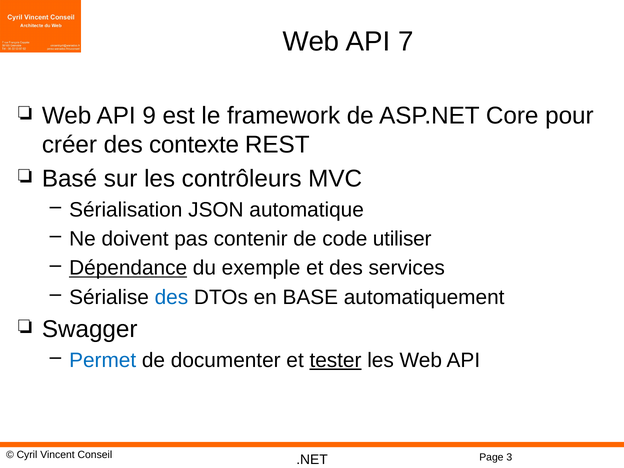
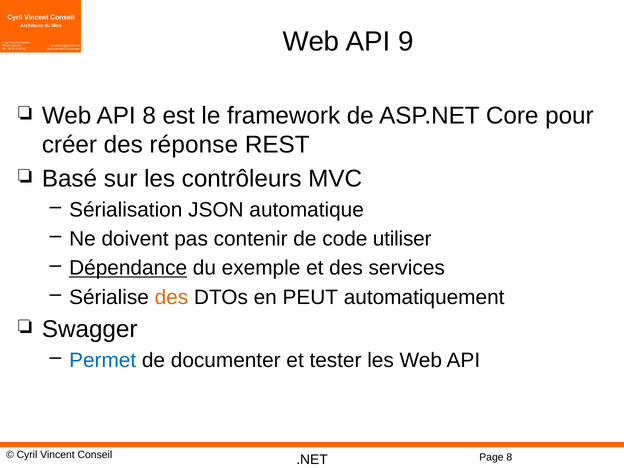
7: 7 -> 9 (406, 42)
API 9: 9 -> 8 (149, 116)
contexte: contexte -> réponse (194, 145)
des colour: blue -> orange (171, 297)
BASE: BASE -> PEUT (310, 297)
tester underline: present -> none (335, 360)
3: 3 -> 8 (509, 457)
